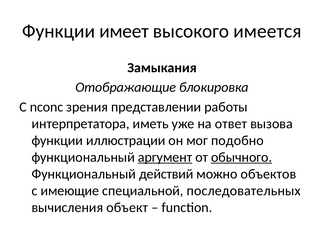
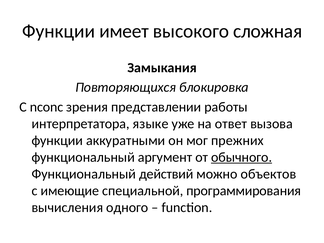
имеется: имеется -> сложная (268, 31)
Отображающие: Отображающие -> Повторяющихся (126, 87)
иметь: иметь -> языке (151, 124)
иллюстрации: иллюстрации -> аккуратными (126, 140)
подобно: подобно -> прежних (237, 140)
аргумент underline: present -> none (165, 157)
последовательных: последовательных -> программирования (244, 191)
объект: объект -> одного (127, 207)
